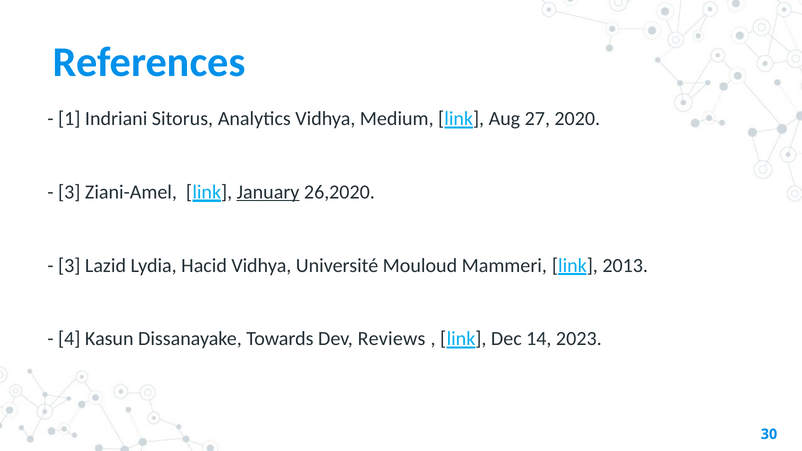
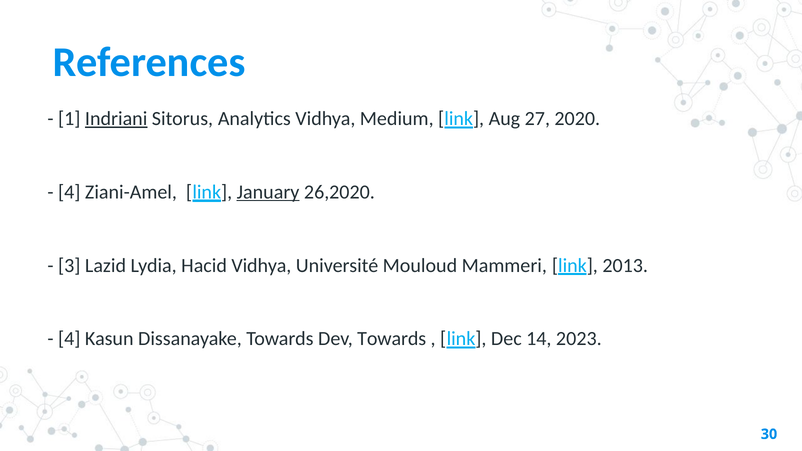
Indriani underline: none -> present (116, 119)
3: 3 -> 4 (69, 192)
Dev Reviews: Reviews -> Towards (392, 339)
